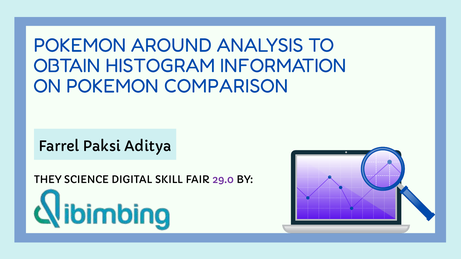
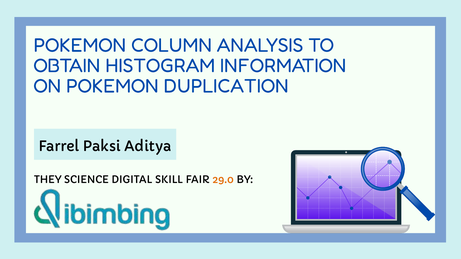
AROUND: AROUND -> COLUMN (172, 45)
COMPARISON: COMPARISON -> DUPLICATION (226, 86)
29.0 colour: purple -> orange (223, 180)
